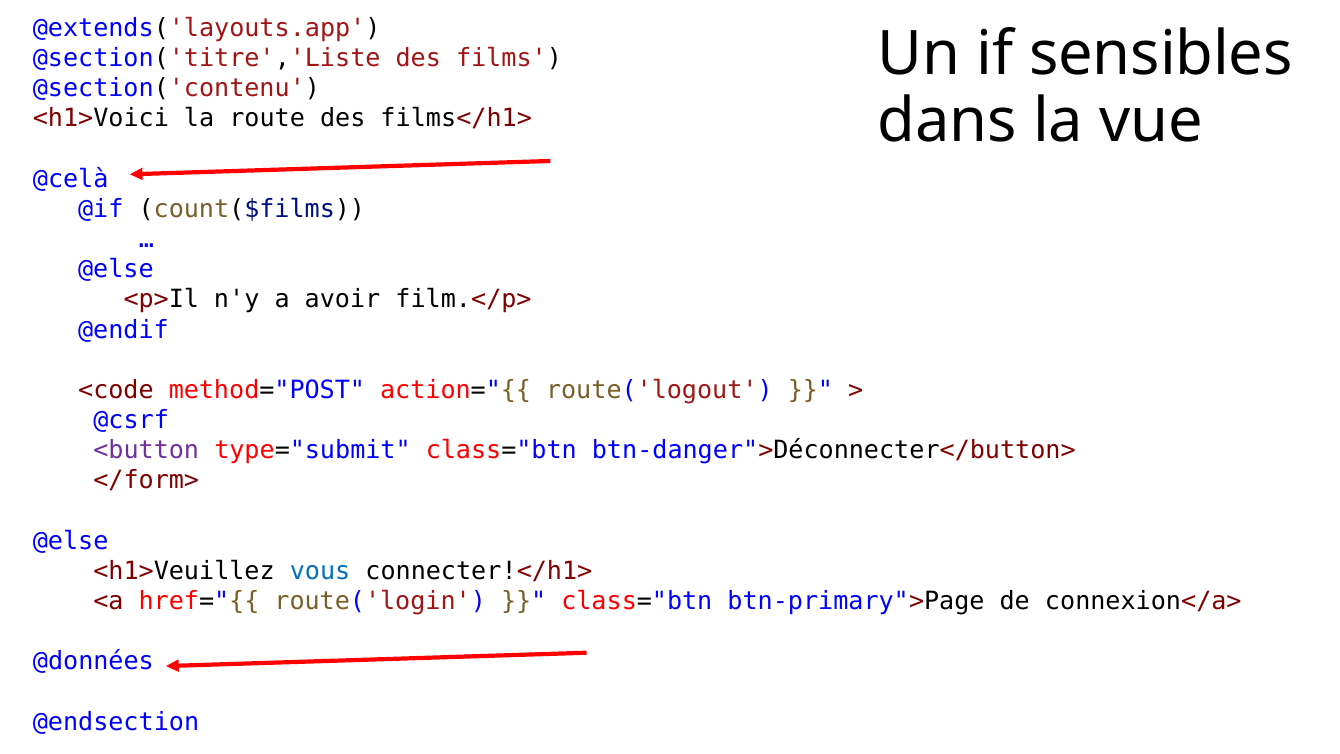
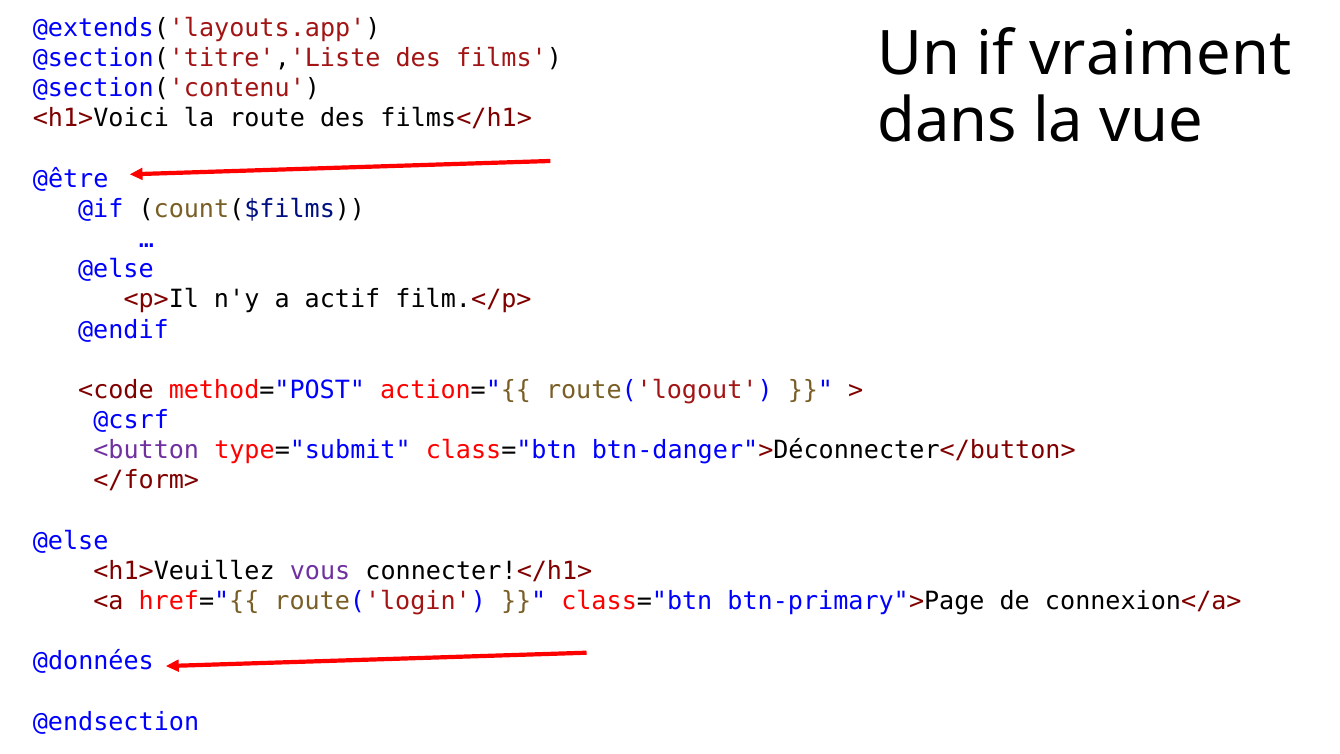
sensibles: sensibles -> vraiment (1161, 54)
@celà: @celà -> @être (71, 179)
avoir: avoir -> actif (342, 300)
vous colour: blue -> purple (320, 571)
